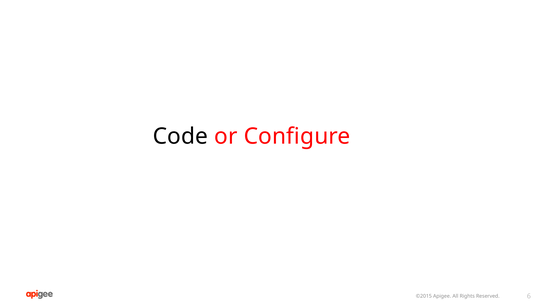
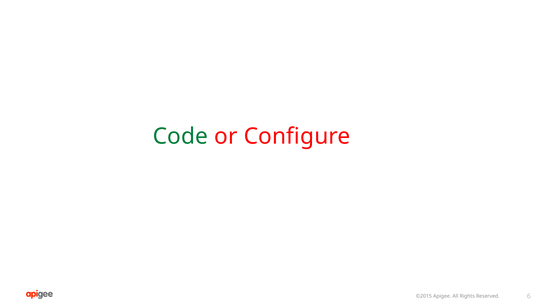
Code colour: black -> green (180, 137)
